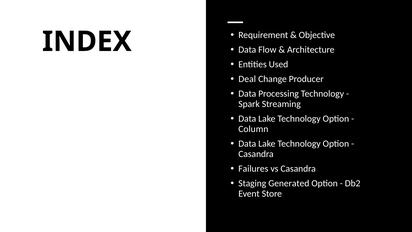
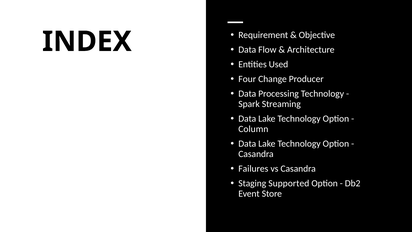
Deal: Deal -> Four (247, 79)
Generated: Generated -> Supported (289, 183)
